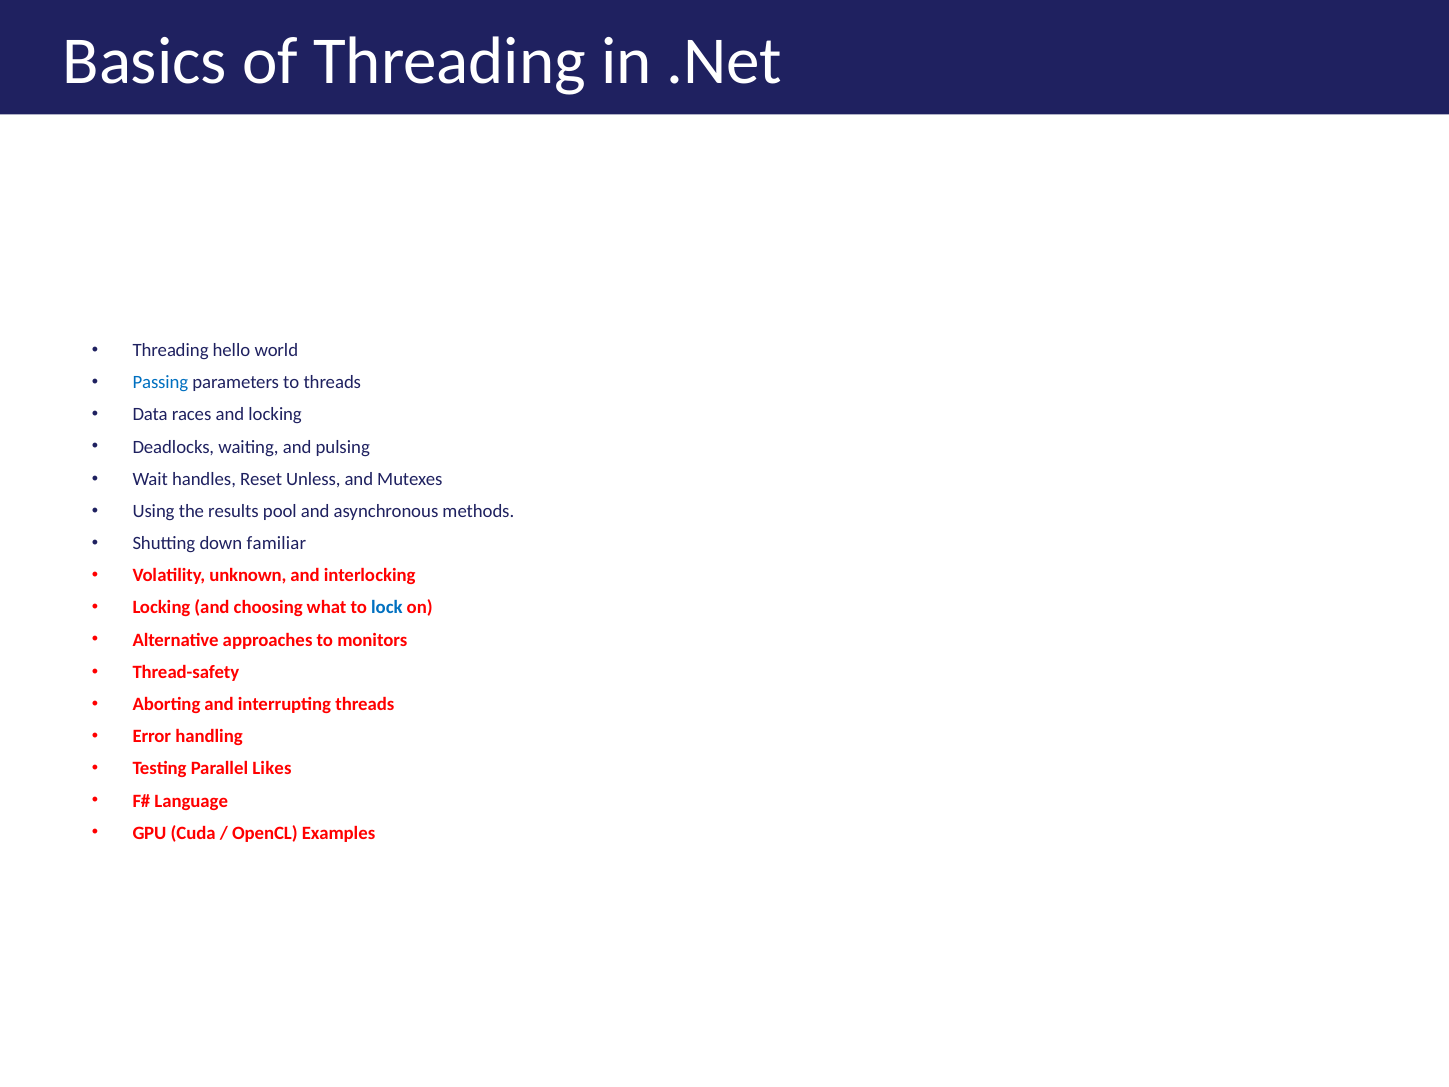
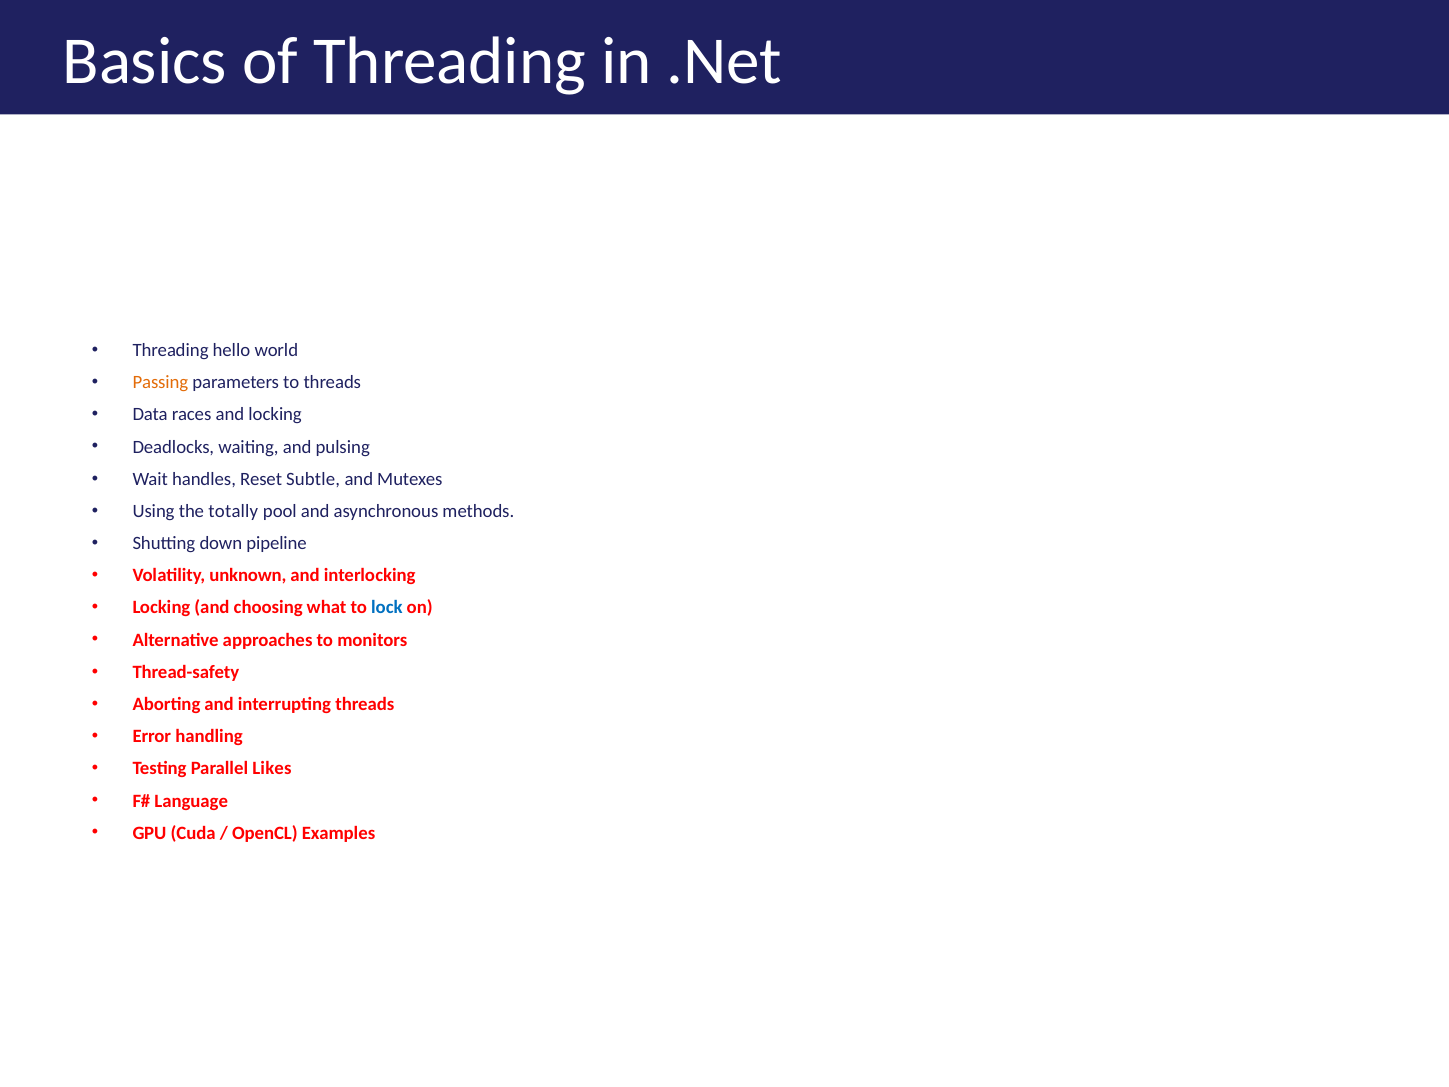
Passing colour: blue -> orange (160, 382)
Unless: Unless -> Subtle (313, 479)
results: results -> totally (233, 511)
familiar: familiar -> pipeline (277, 543)
